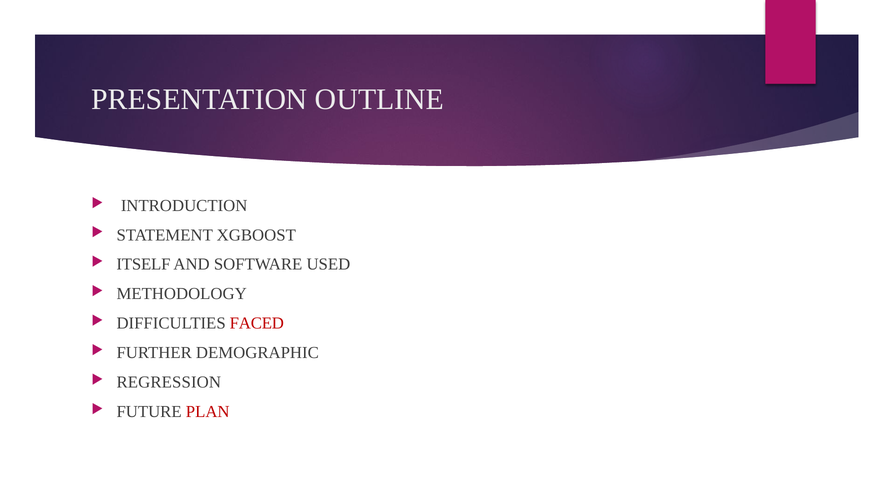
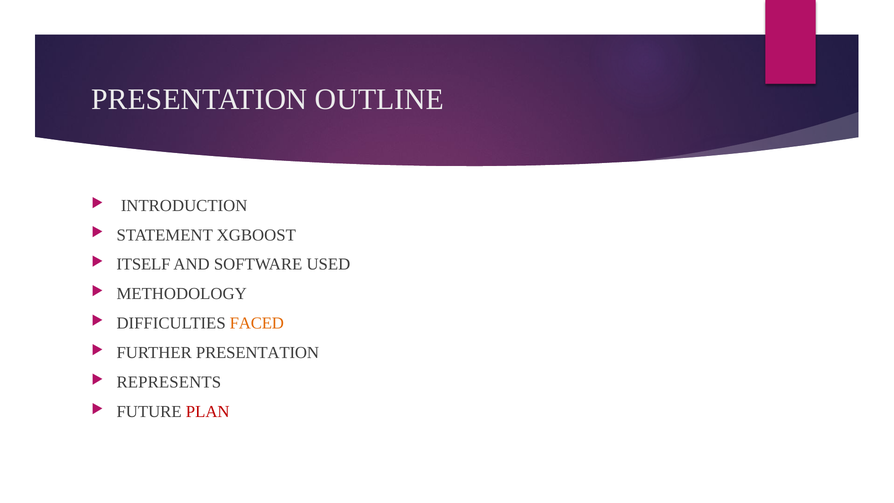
FACED colour: red -> orange (257, 323)
FURTHER DEMOGRAPHIC: DEMOGRAPHIC -> PRESENTATION (257, 353)
REGRESSION: REGRESSION -> REPRESENTS (169, 382)
